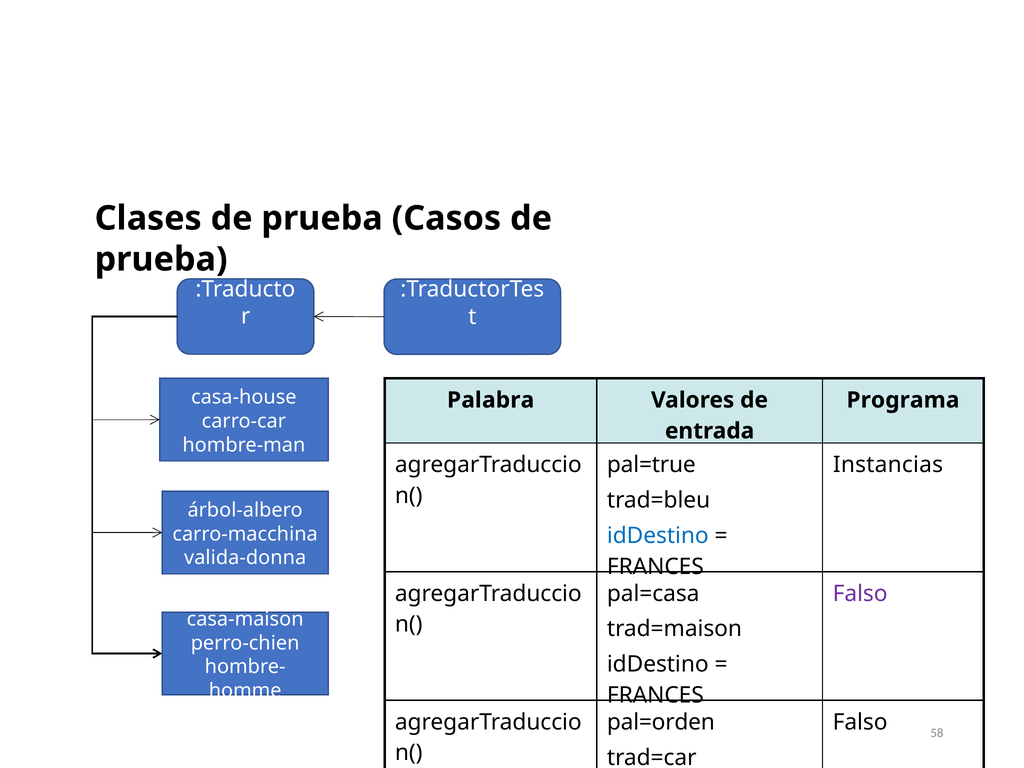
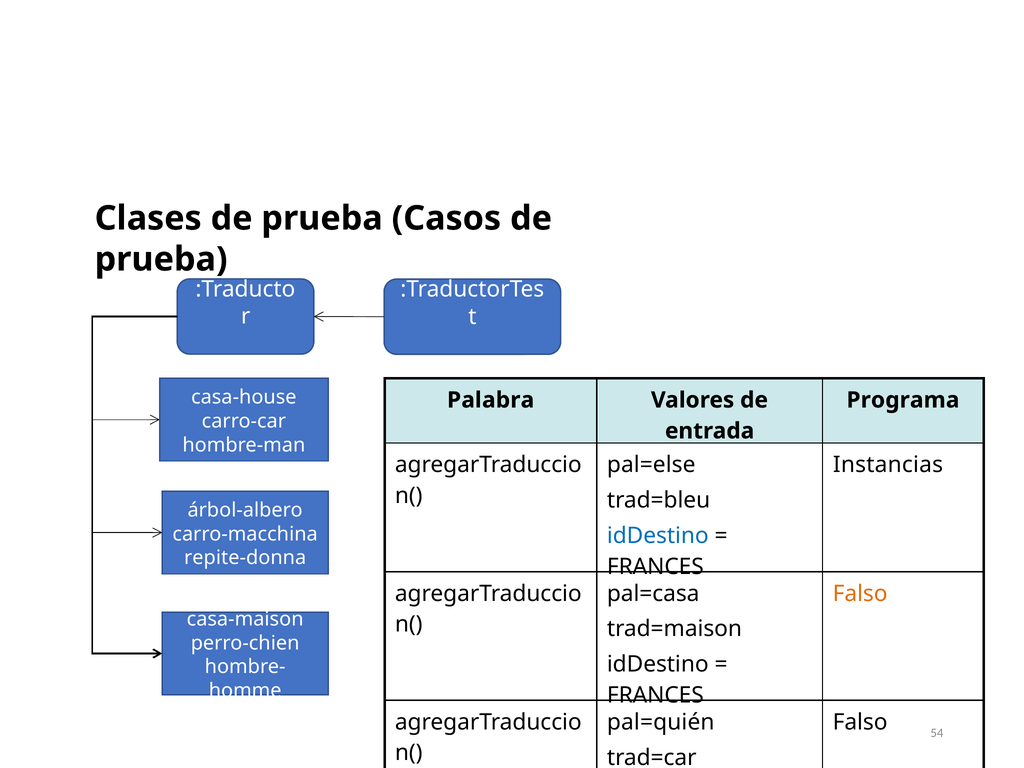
pal=true: pal=true -> pal=else (651, 465)
valida-donna: valida-donna -> repite-donna (245, 558)
Falso colour: purple -> orange (860, 594)
pal=orden: pal=orden -> pal=quién (661, 722)
58: 58 -> 54 (937, 733)
